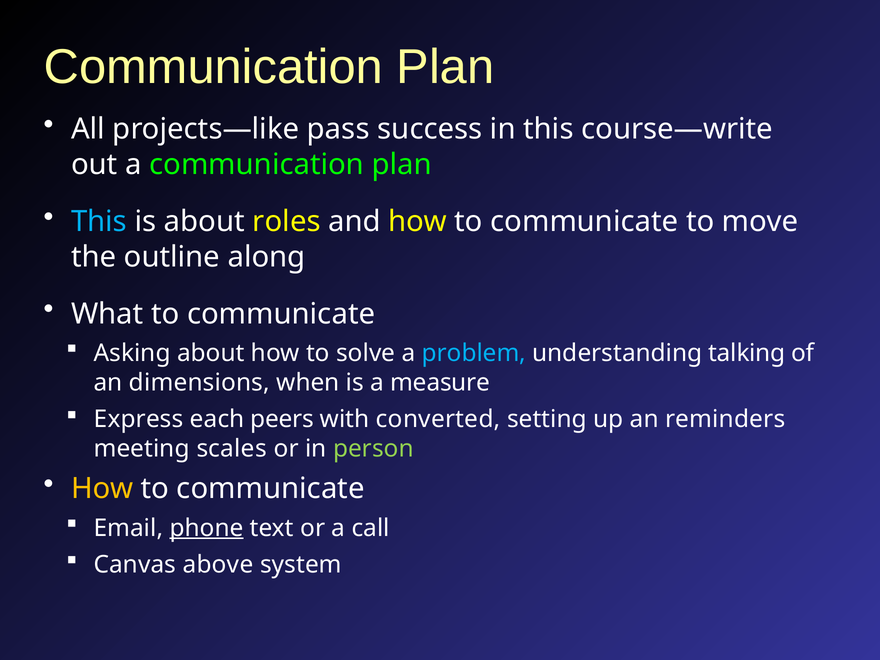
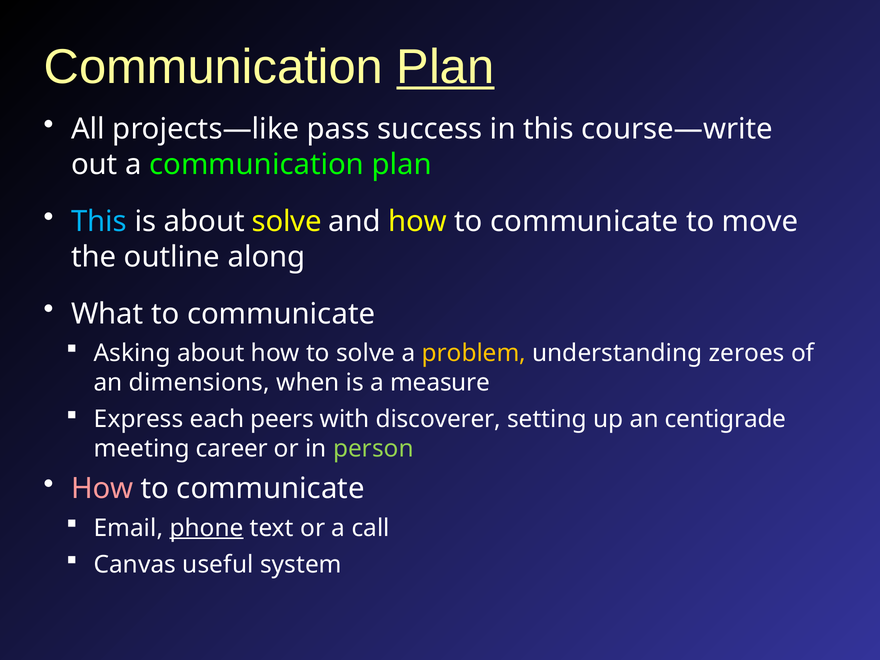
Plan underline: none -> present (445, 67)
about roles: roles -> solve (287, 222)
problem colour: light blue -> yellow (474, 353)
talking: talking -> zeroes (747, 353)
converted: converted -> discoverer (438, 419)
reminders: reminders -> centigrade (726, 419)
scales: scales -> career (232, 449)
How colour: yellow -> pink (102, 489)
above: above -> useful (218, 565)
